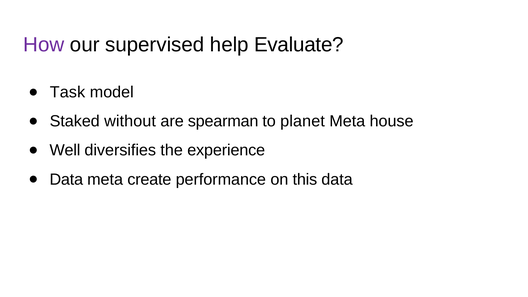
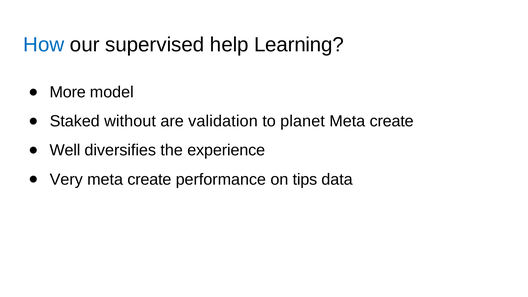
How colour: purple -> blue (44, 45)
Evaluate: Evaluate -> Learning (299, 45)
Task: Task -> More (68, 92)
spearman: spearman -> validation (223, 121)
house: house -> create (392, 121)
Data: Data -> Very (66, 179)
this: this -> tips (305, 179)
